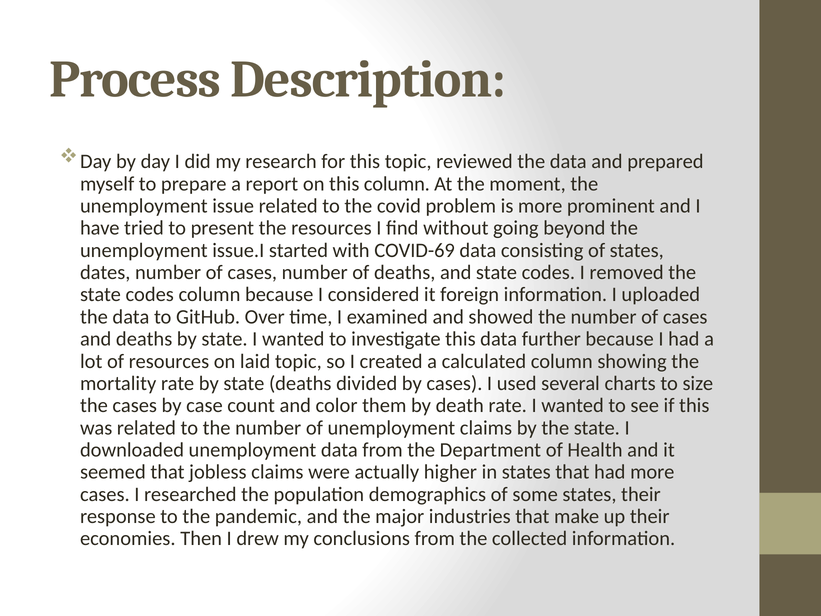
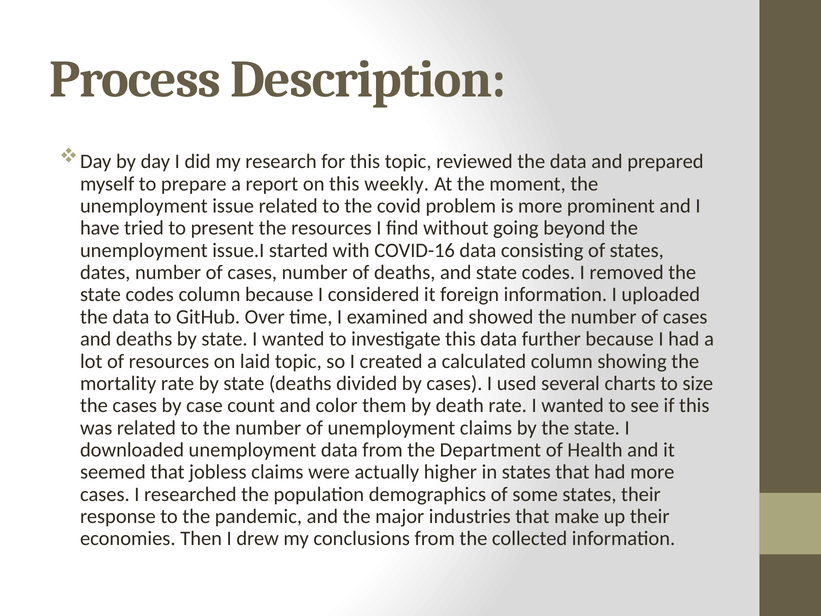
this column: column -> weekly (397, 184)
COVID-69: COVID-69 -> COVID-16 (415, 250)
